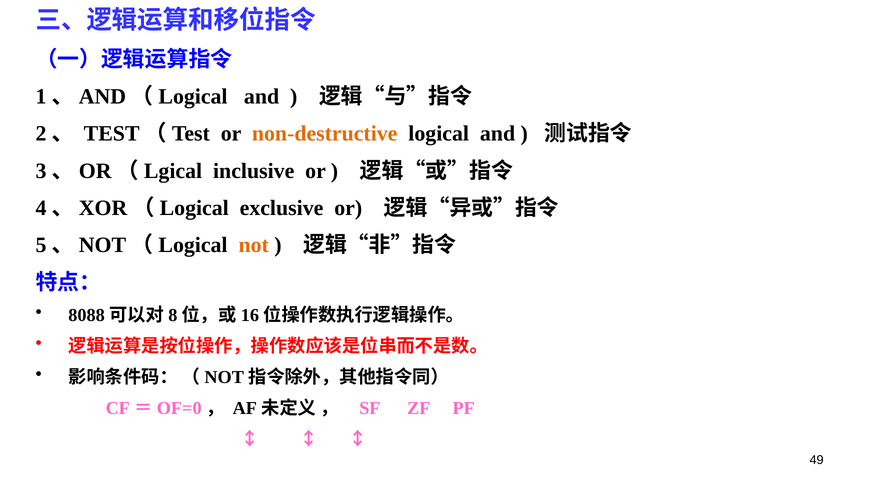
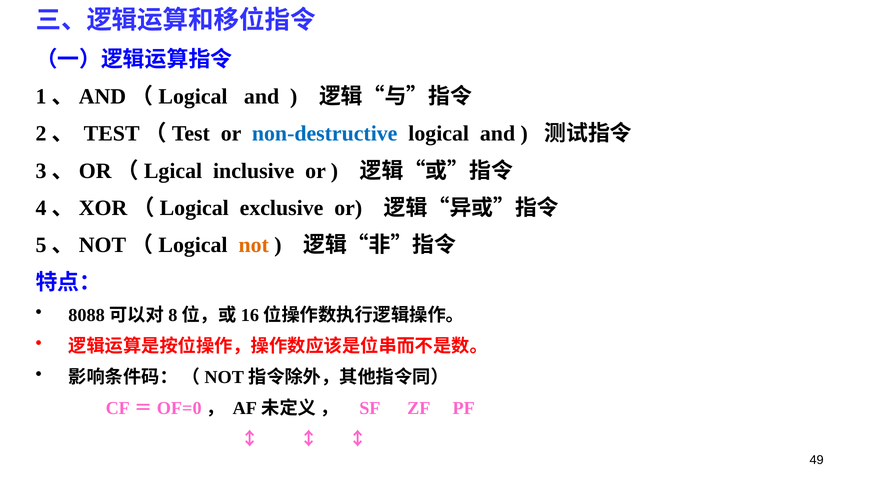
non-destructive colour: orange -> blue (325, 134)
